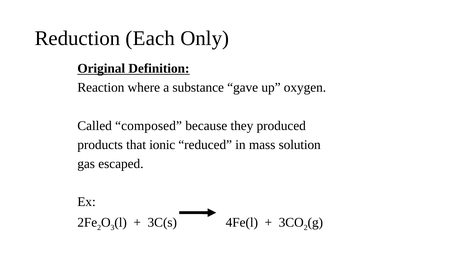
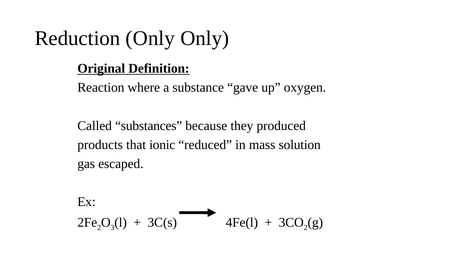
Reduction Each: Each -> Only (150, 38)
composed: composed -> substances (149, 126)
